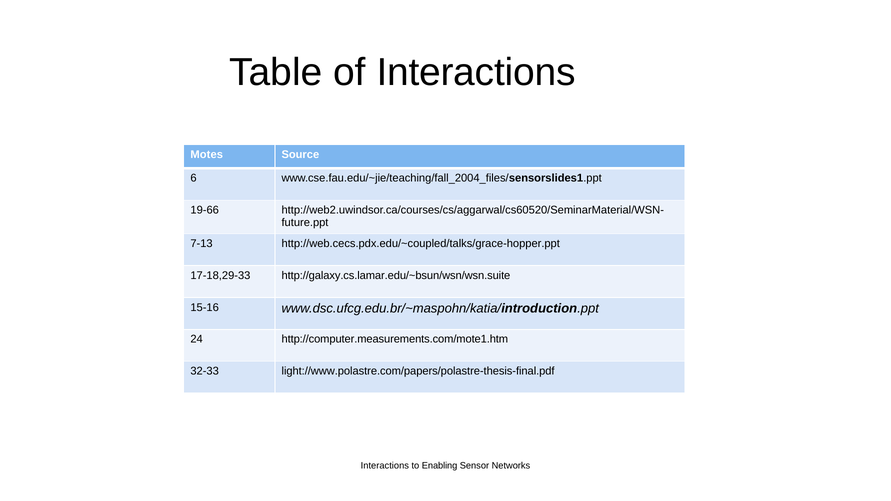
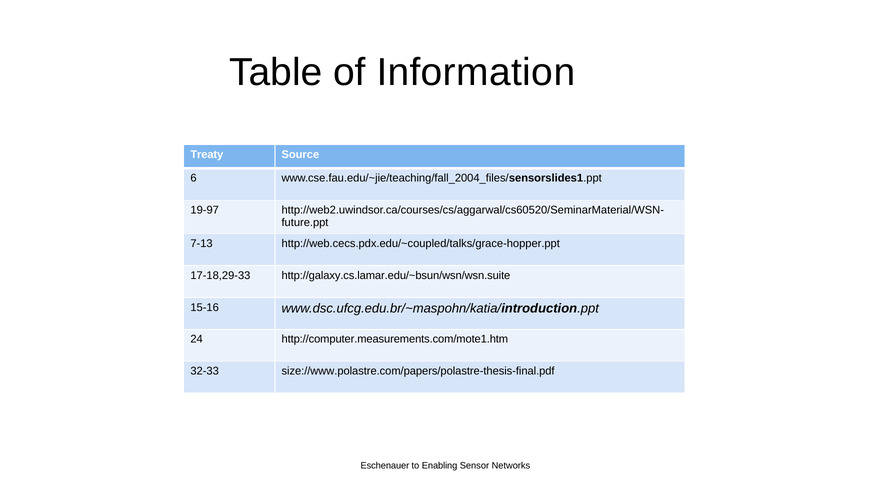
of Interactions: Interactions -> Information (476, 72)
Motes: Motes -> Treaty (207, 155)
19-66: 19-66 -> 19-97 (205, 210)
light://www.polastre.com/papers/polastre-thesis-final.pdf: light://www.polastre.com/papers/polastre-thesis-final.pdf -> size://www.polastre.com/papers/polastre-thesis-final.pdf (418, 371)
Interactions: Interactions -> Eschenauer (385, 466)
